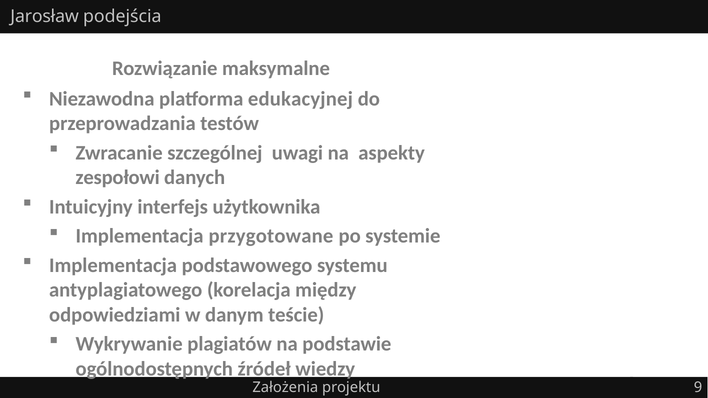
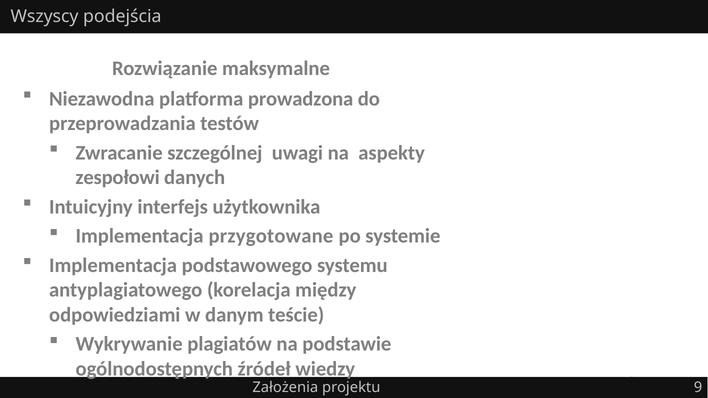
Jarosław: Jarosław -> Wszyscy (45, 17)
edukacyjnej: edukacyjnej -> prowadzona (301, 99)
